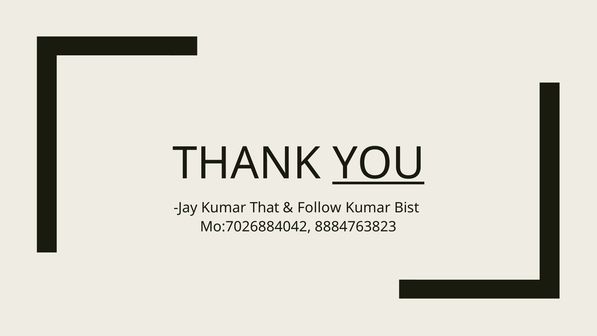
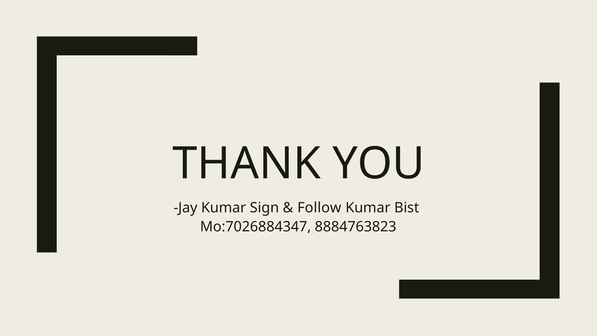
YOU underline: present -> none (379, 164)
That: That -> Sign (264, 208)
Mo:7026884042: Mo:7026884042 -> Mo:7026884347 (256, 227)
